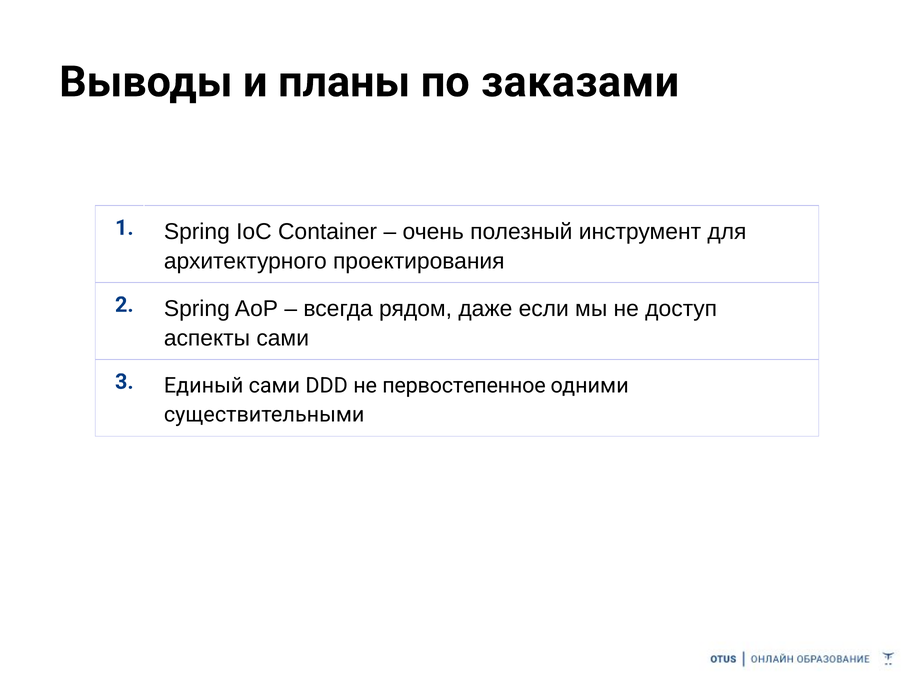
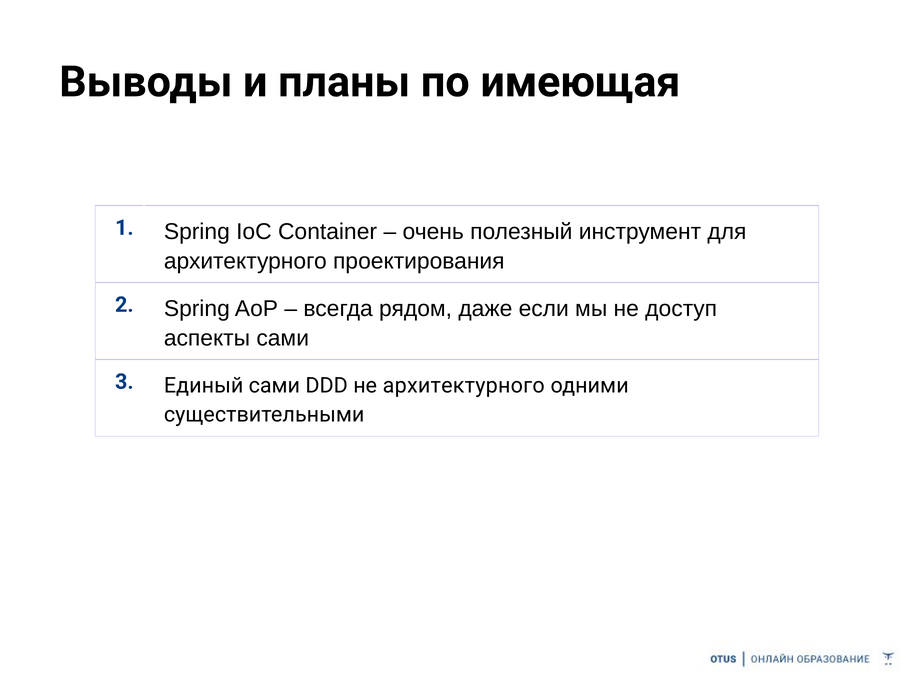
заказами: заказами -> имеющая (580, 82)
не первостепенное: первостепенное -> архитектурного (464, 386)
